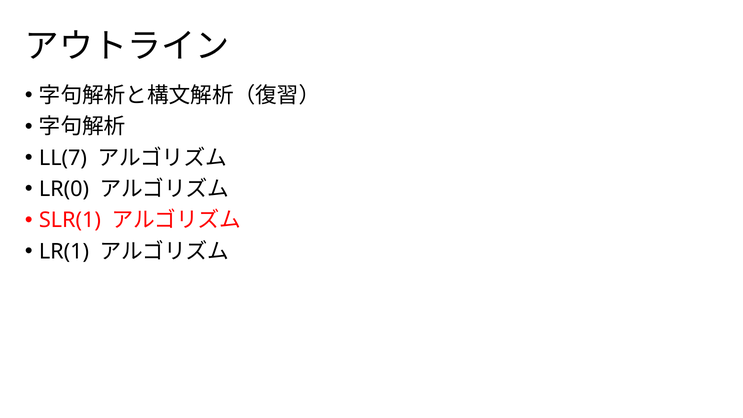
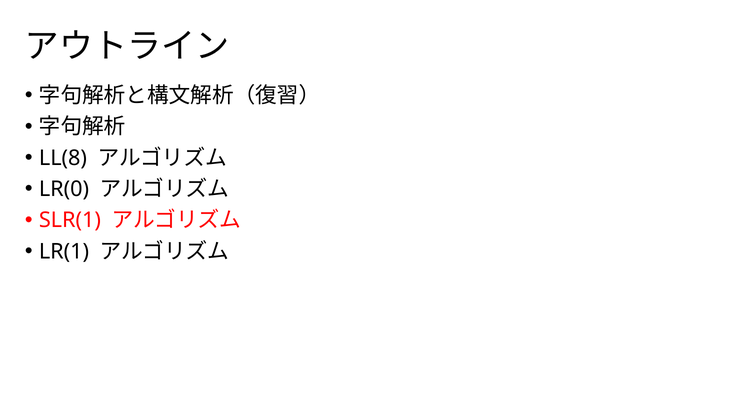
LL(7: LL(7 -> LL(8 (63, 158)
